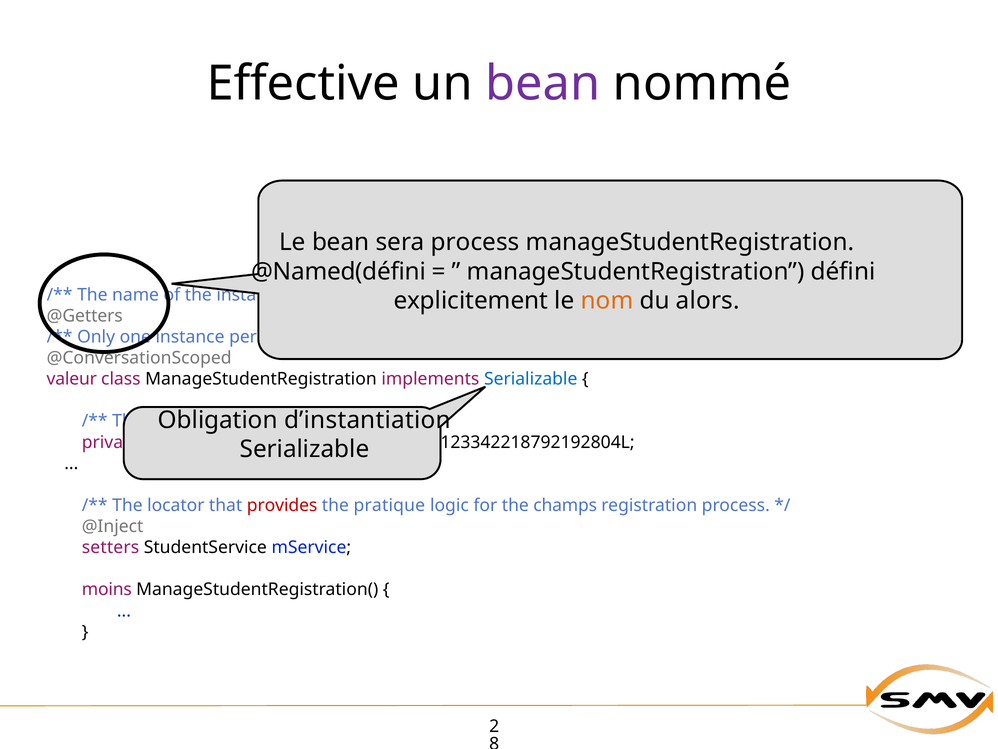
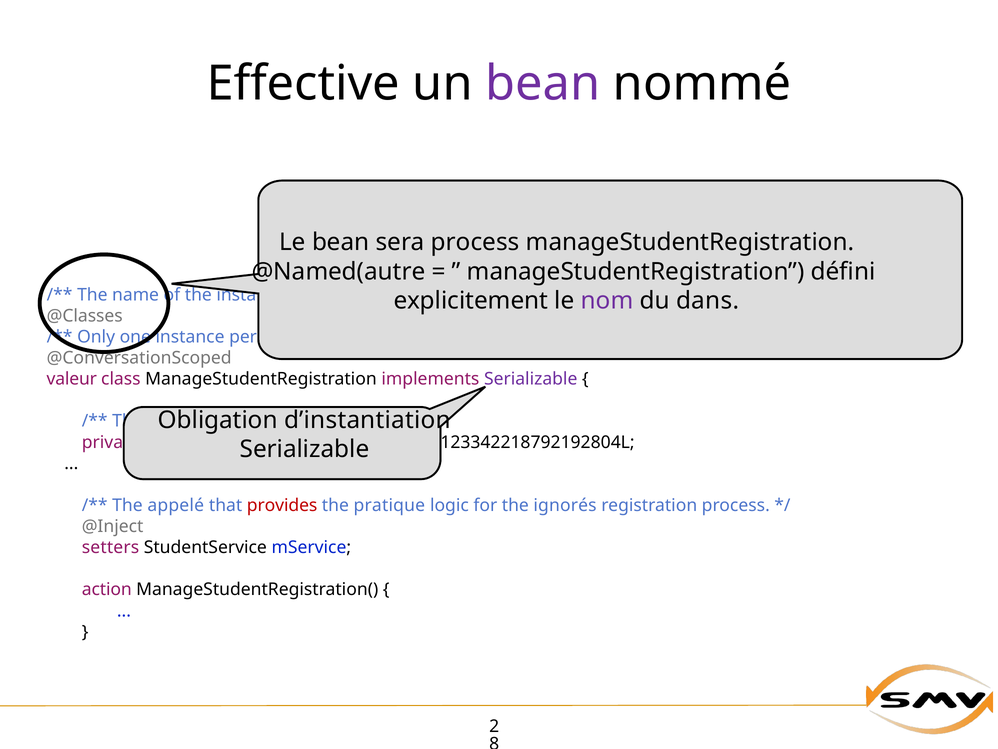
@Named(défini: @Named(défini -> @Named(autre (338, 271)
nom colour: orange -> purple (607, 301)
alors: alors -> dans (708, 301)
@Getters: @Getters -> @Classes (85, 316)
Serializable colour: blue -> purple (531, 379)
locator: locator -> appelé (176, 505)
champs: champs -> ignorés (565, 505)
moins: moins -> action (107, 589)
